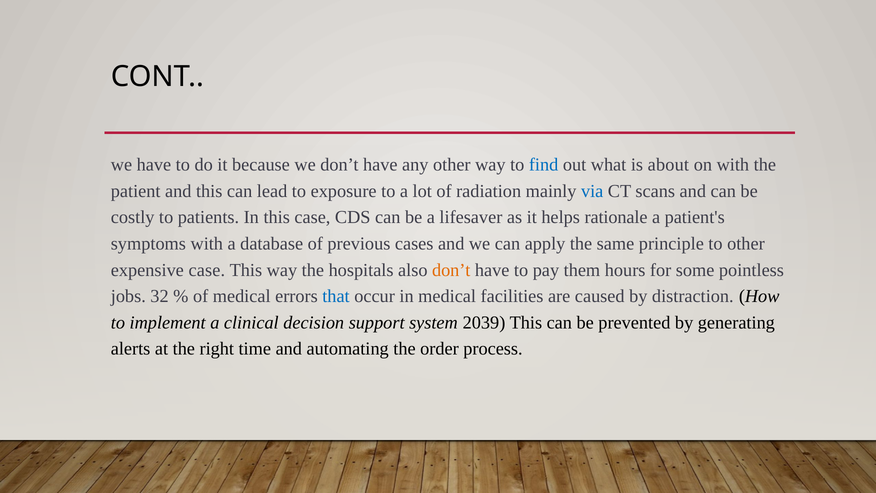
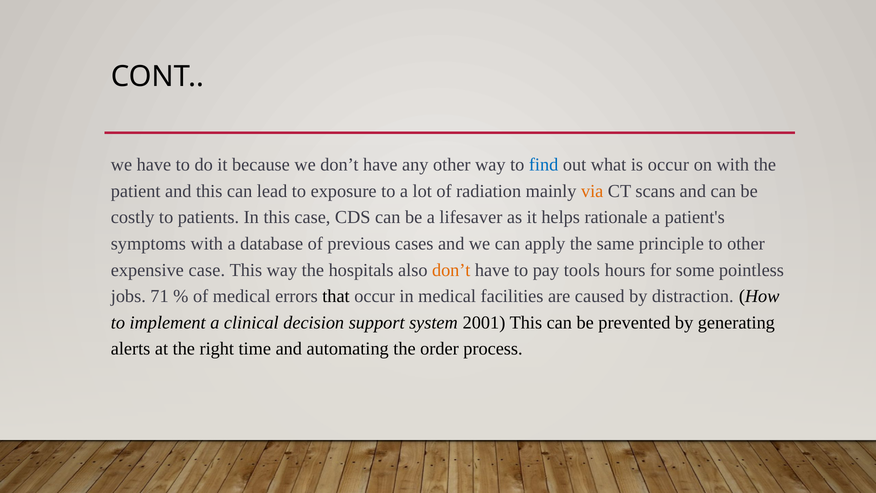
is about: about -> occur (668, 165)
via colour: blue -> orange (592, 191)
them: them -> tools (582, 270)
32: 32 -> 71 (159, 296)
that colour: blue -> black (336, 296)
2039: 2039 -> 2001 (484, 322)
